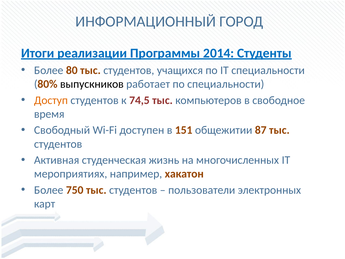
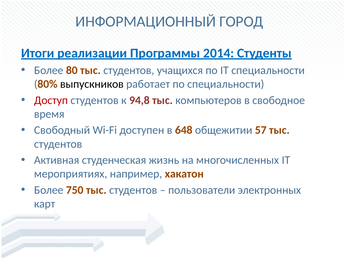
Доступ colour: orange -> red (51, 100)
74,5: 74,5 -> 94,8 (139, 100)
151: 151 -> 648 (184, 130)
87: 87 -> 57 (261, 130)
